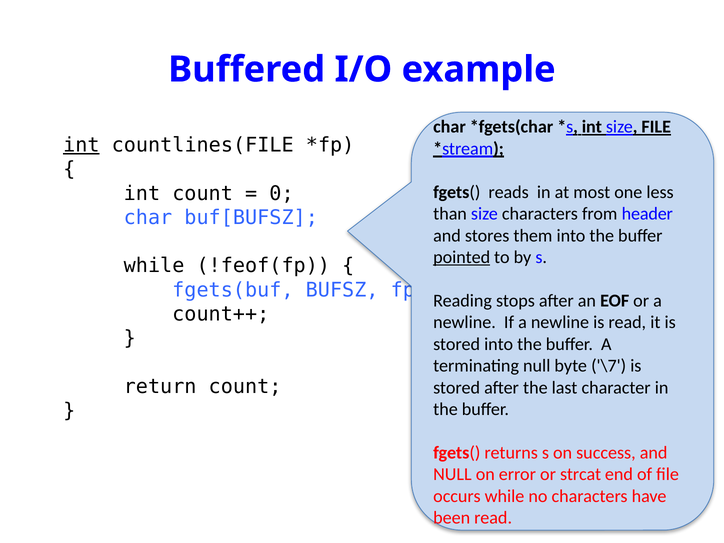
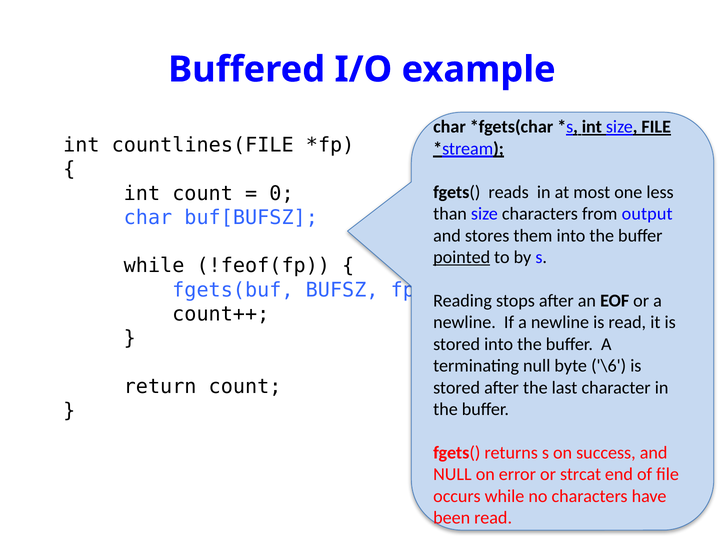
int underline: present -> none (81, 145)
header: header -> output (647, 214)
\7: \7 -> \6 (609, 366)
